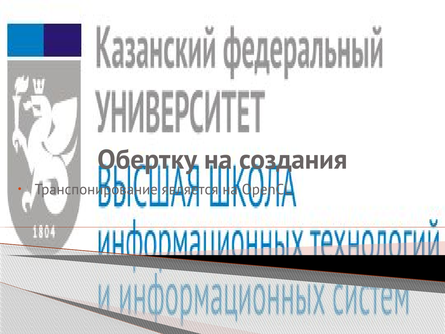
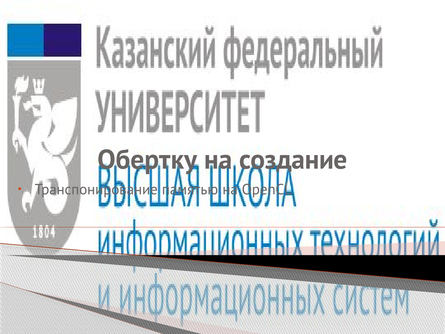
создания: создания -> создание (293, 160)
является: является -> памятью (190, 190)
